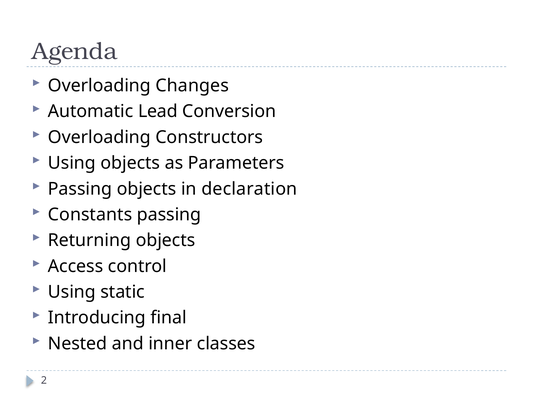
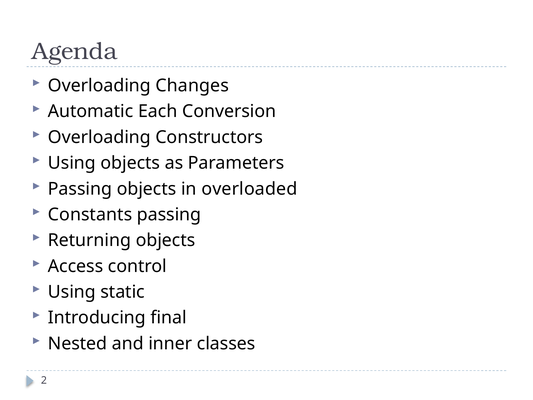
Lead: Lead -> Each (158, 111)
declaration: declaration -> overloaded (249, 189)
